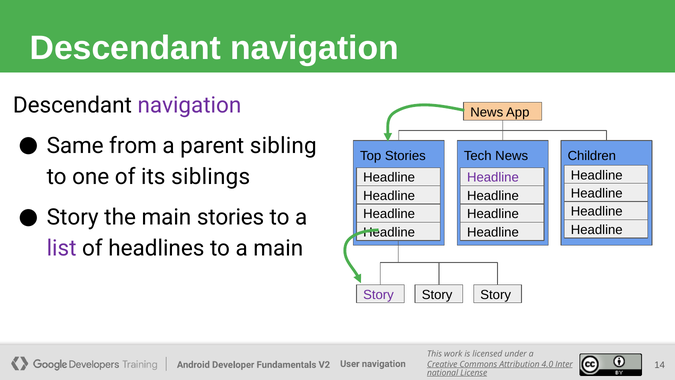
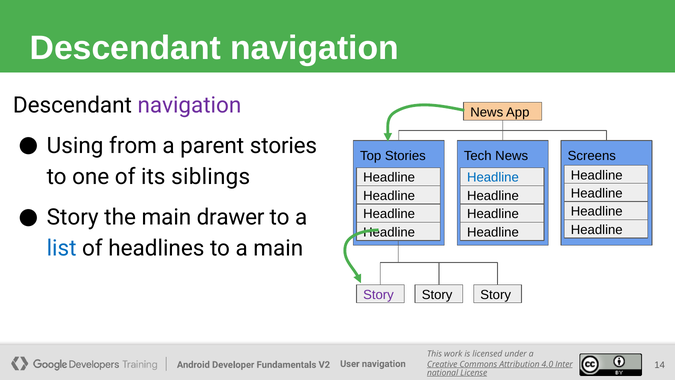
Same: Same -> Using (75, 146)
parent sibling: sibling -> stories (283, 146)
Children: Children -> Screens (592, 156)
Headline colour: purple -> blue (493, 178)
main stories: stories -> drawer (231, 217)
list colour: purple -> blue (62, 248)
